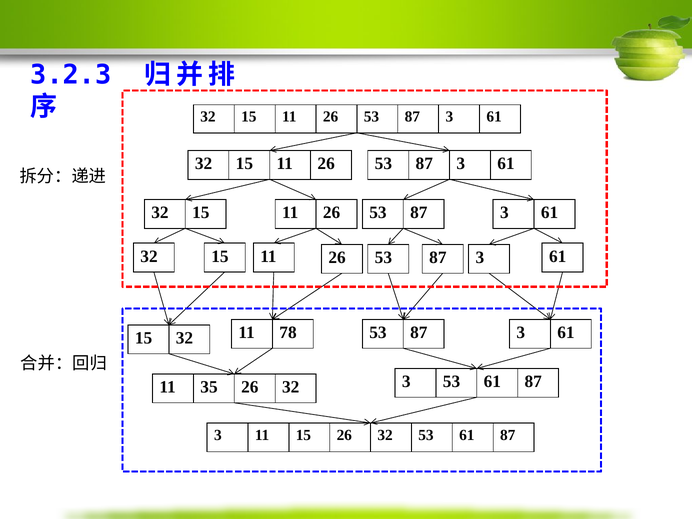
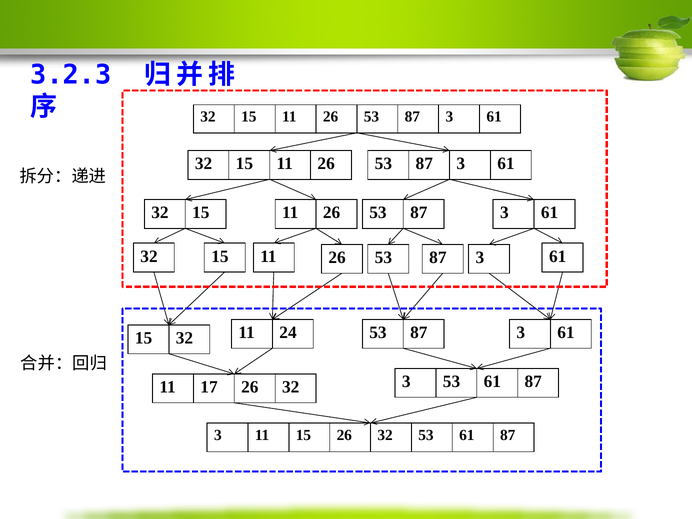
78: 78 -> 24 (288, 333)
35: 35 -> 17 (209, 387)
